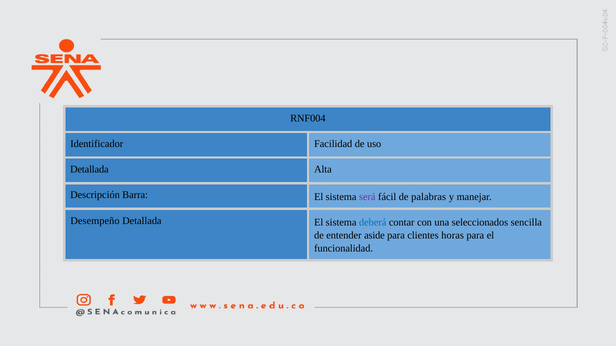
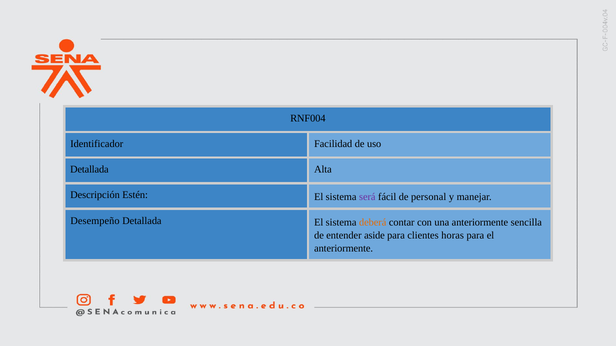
Barra: Barra -> Estén (135, 195)
palabras: palabras -> personal (429, 197)
deberá colour: blue -> orange (373, 223)
una seleccionados: seleccionados -> anteriormente (480, 223)
funcionalidad: funcionalidad -> anteriormente (344, 249)
